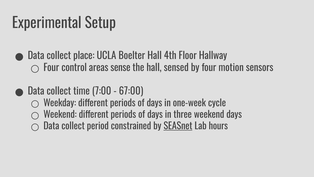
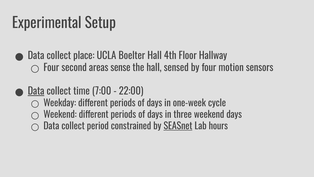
control: control -> second (74, 68)
Data underline: none -> present (36, 91)
67:00: 67:00 -> 22:00 (131, 91)
